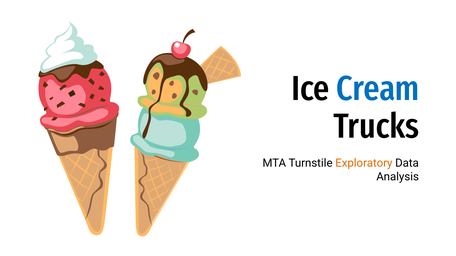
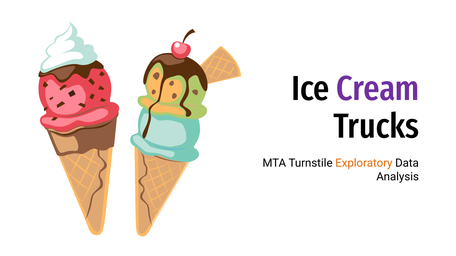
Cream colour: blue -> purple (378, 89)
